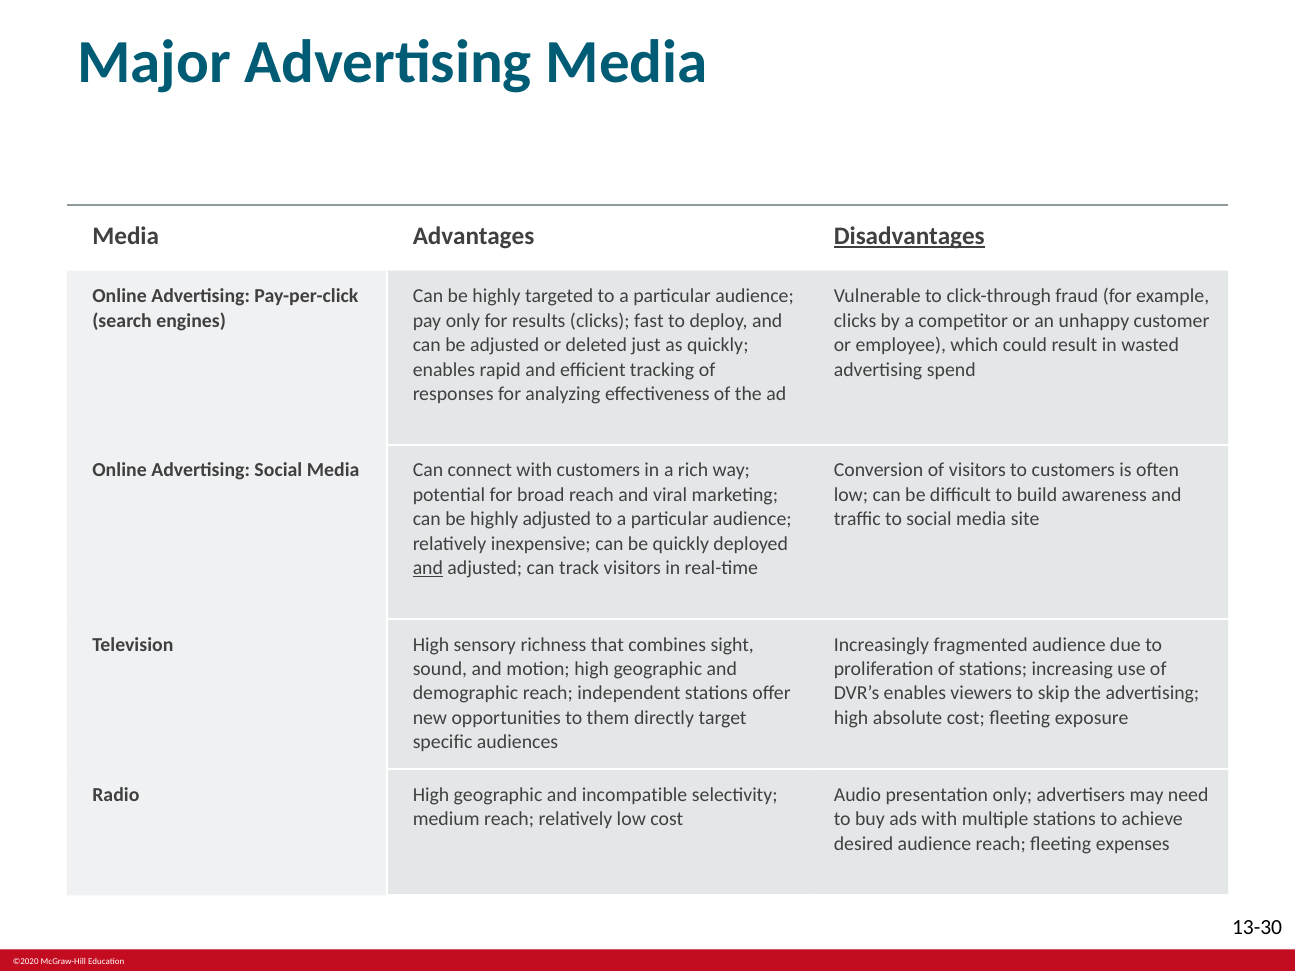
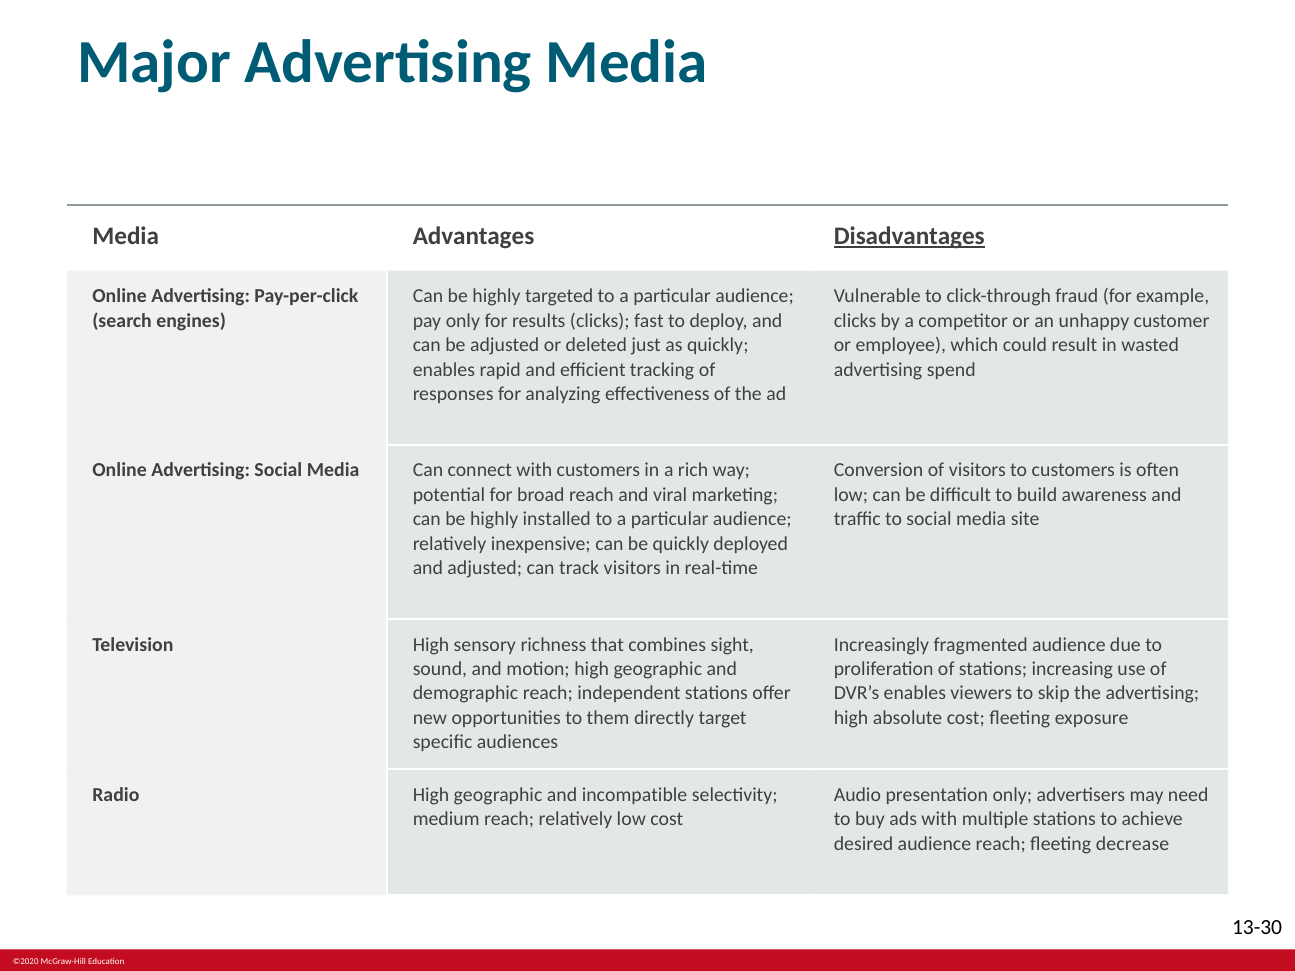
highly adjusted: adjusted -> installed (557, 519)
and underline: present -> none (428, 568)
expenses: expenses -> decrease (1133, 844)
